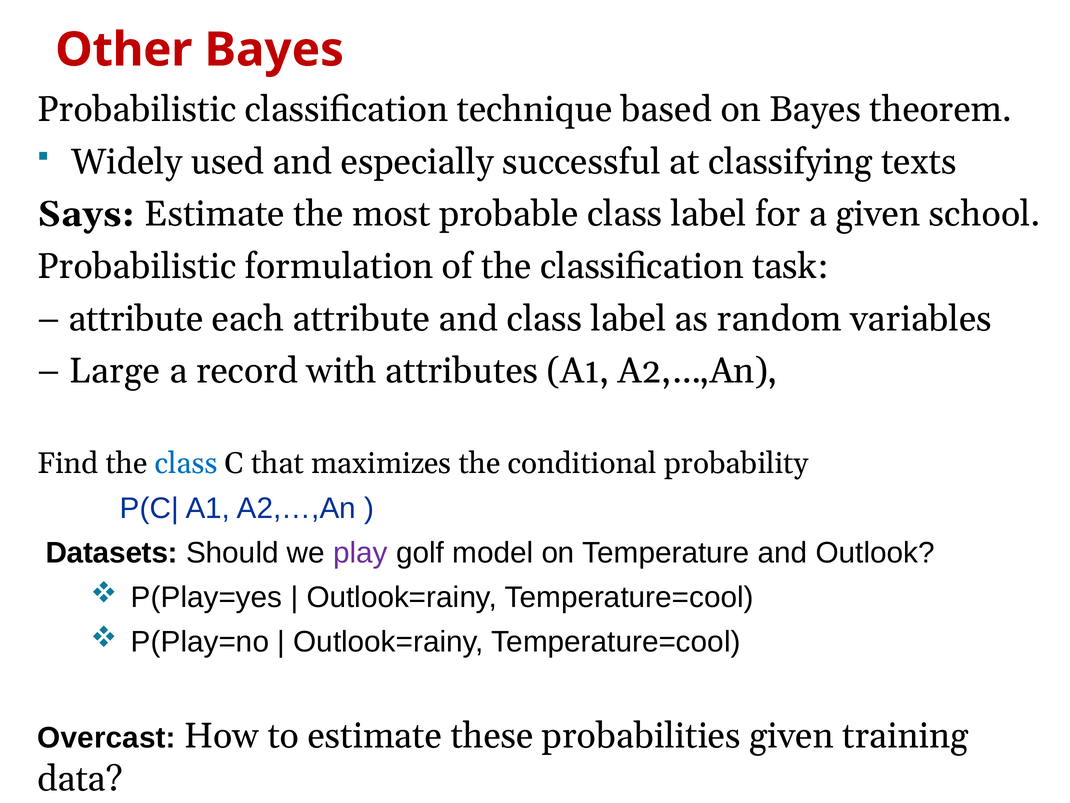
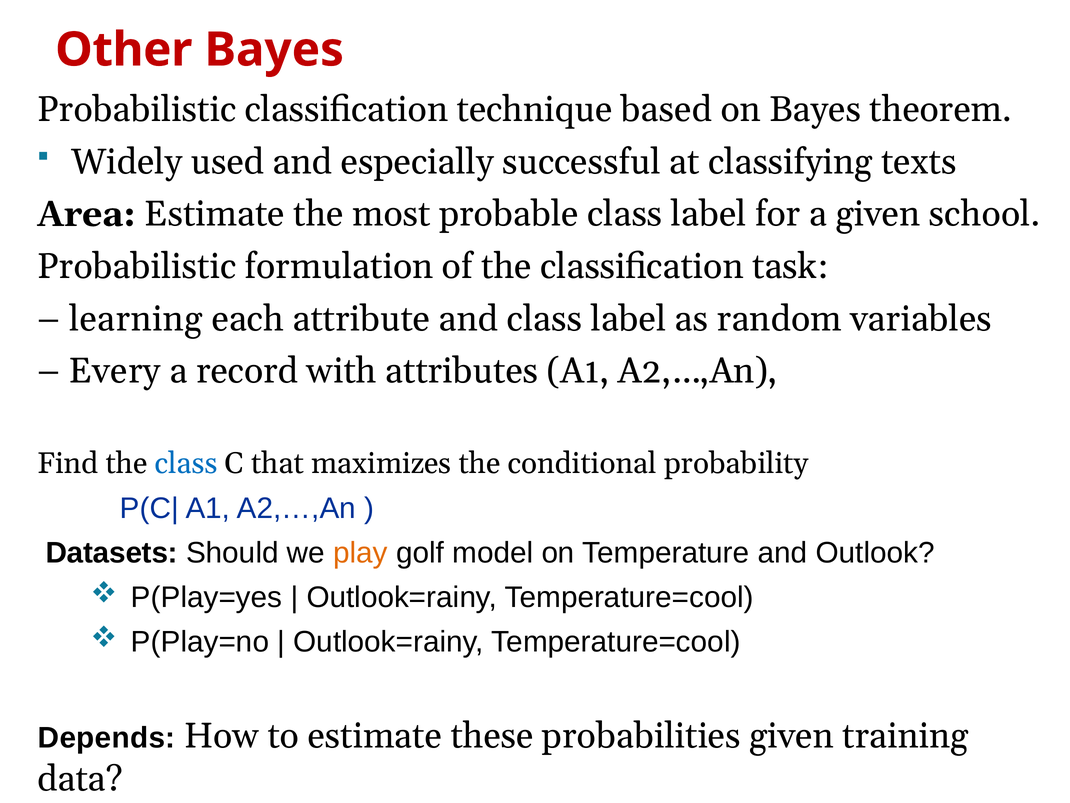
Says: Says -> Area (87, 214)
attribute: attribute -> learning (136, 319)
Large: Large -> Every (115, 371)
play colour: purple -> orange (361, 553)
Overcast: Overcast -> Depends (107, 738)
